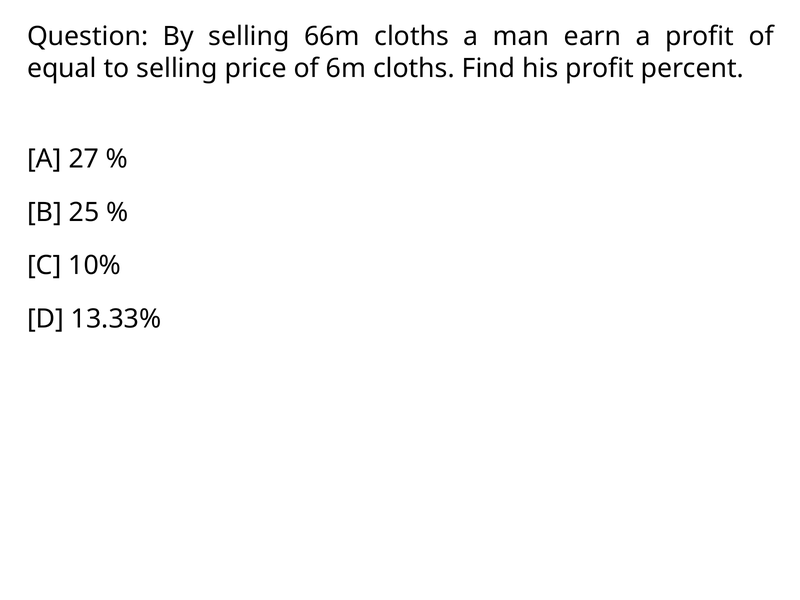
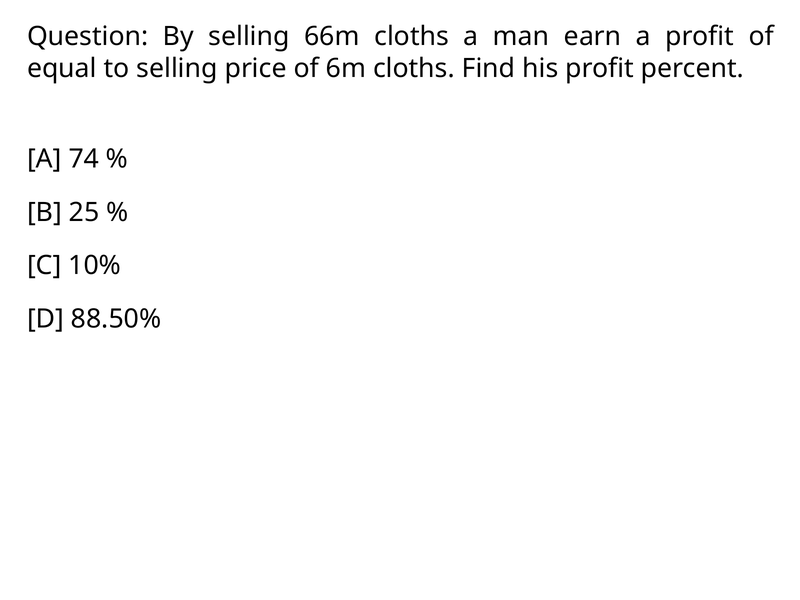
27: 27 -> 74 (84, 159)
13.33%: 13.33% -> 88.50% (116, 319)
